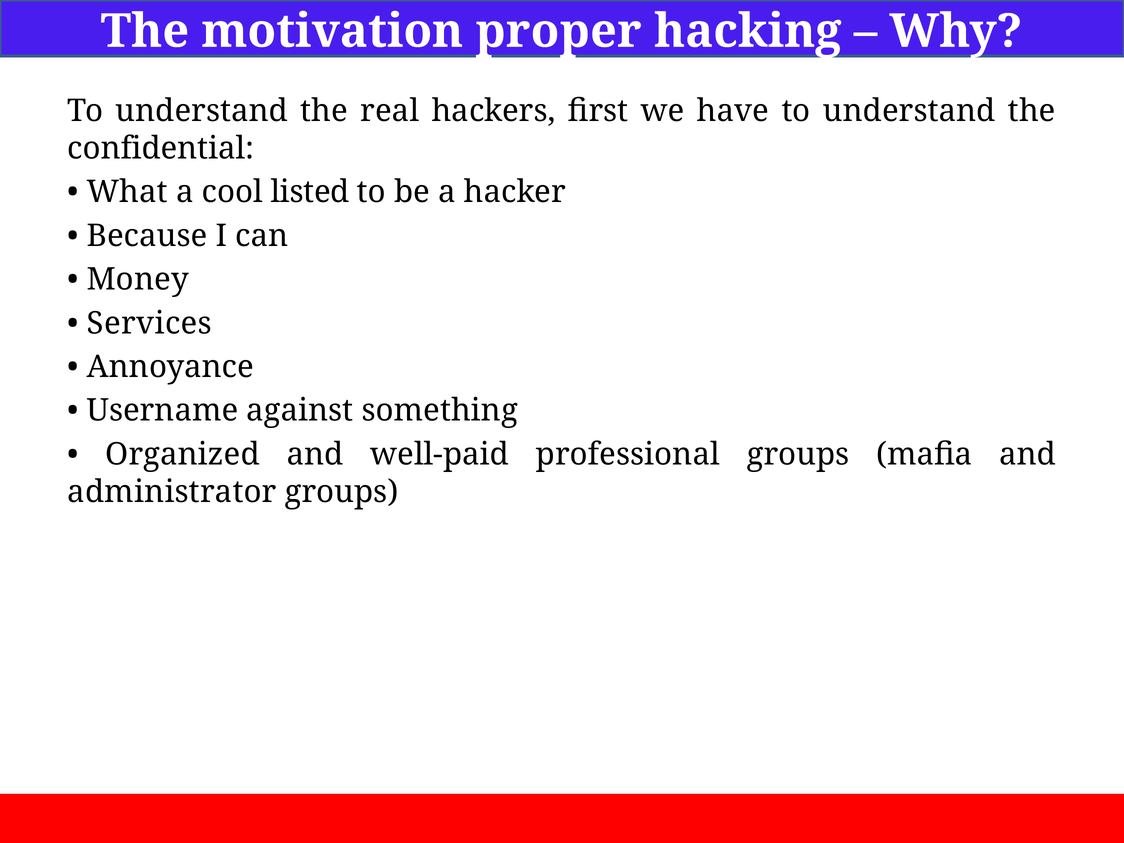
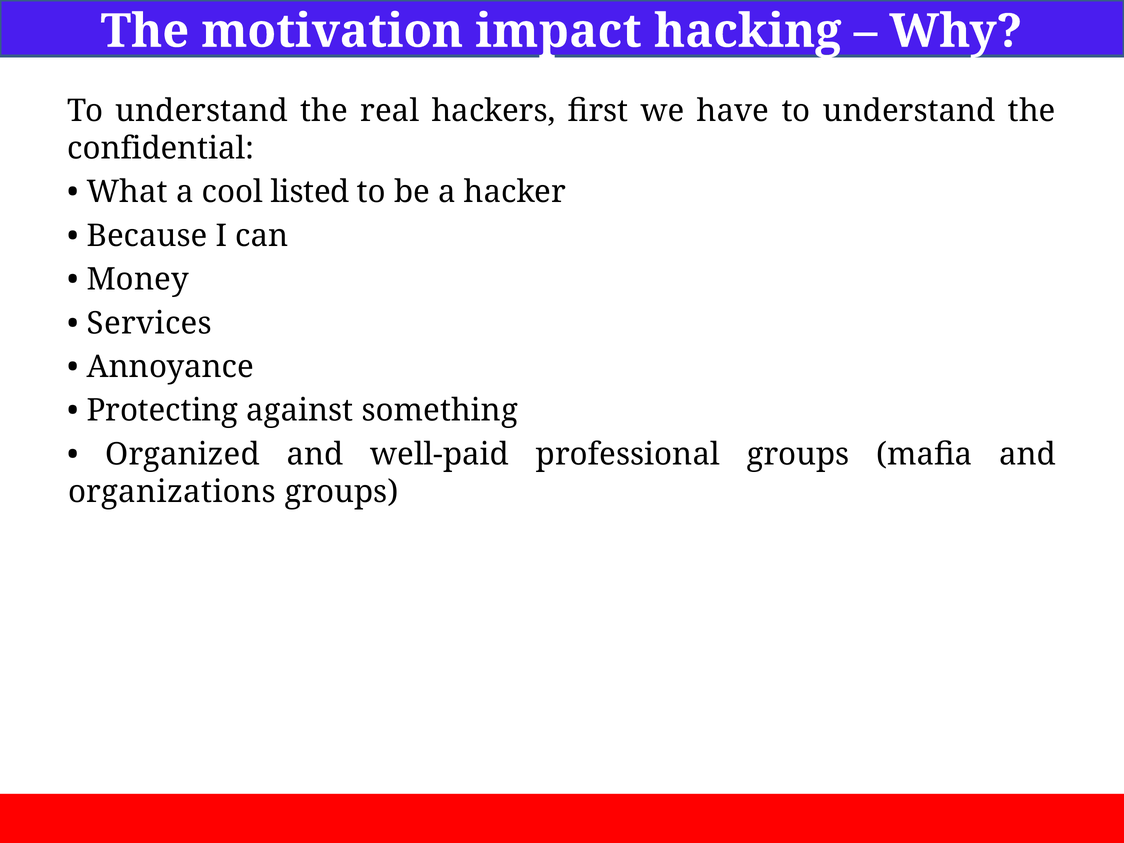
proper: proper -> impact (559, 31)
Username: Username -> Protecting (163, 411)
administrator: administrator -> organizations (172, 492)
